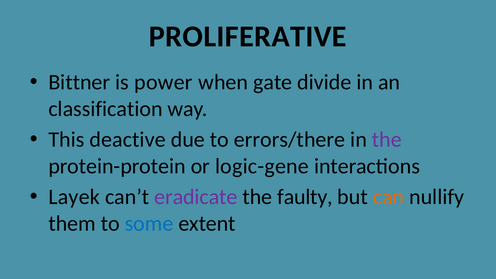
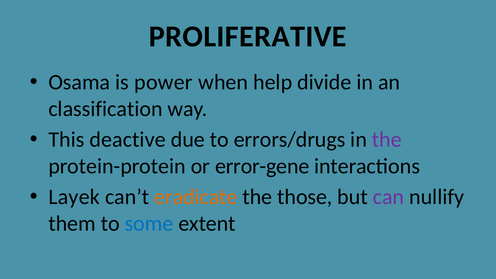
Bittner: Bittner -> Osama (79, 82)
gate: gate -> help (273, 82)
errors/there: errors/there -> errors/drugs (290, 140)
logic-gene: logic-gene -> error-gene (262, 166)
eradicate colour: purple -> orange (196, 197)
faulty: faulty -> those (305, 197)
can colour: orange -> purple (388, 197)
